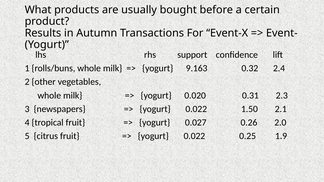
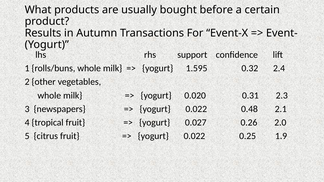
9.163: 9.163 -> 1.595 (197, 68)
1.50: 1.50 -> 0.48 (249, 109)
